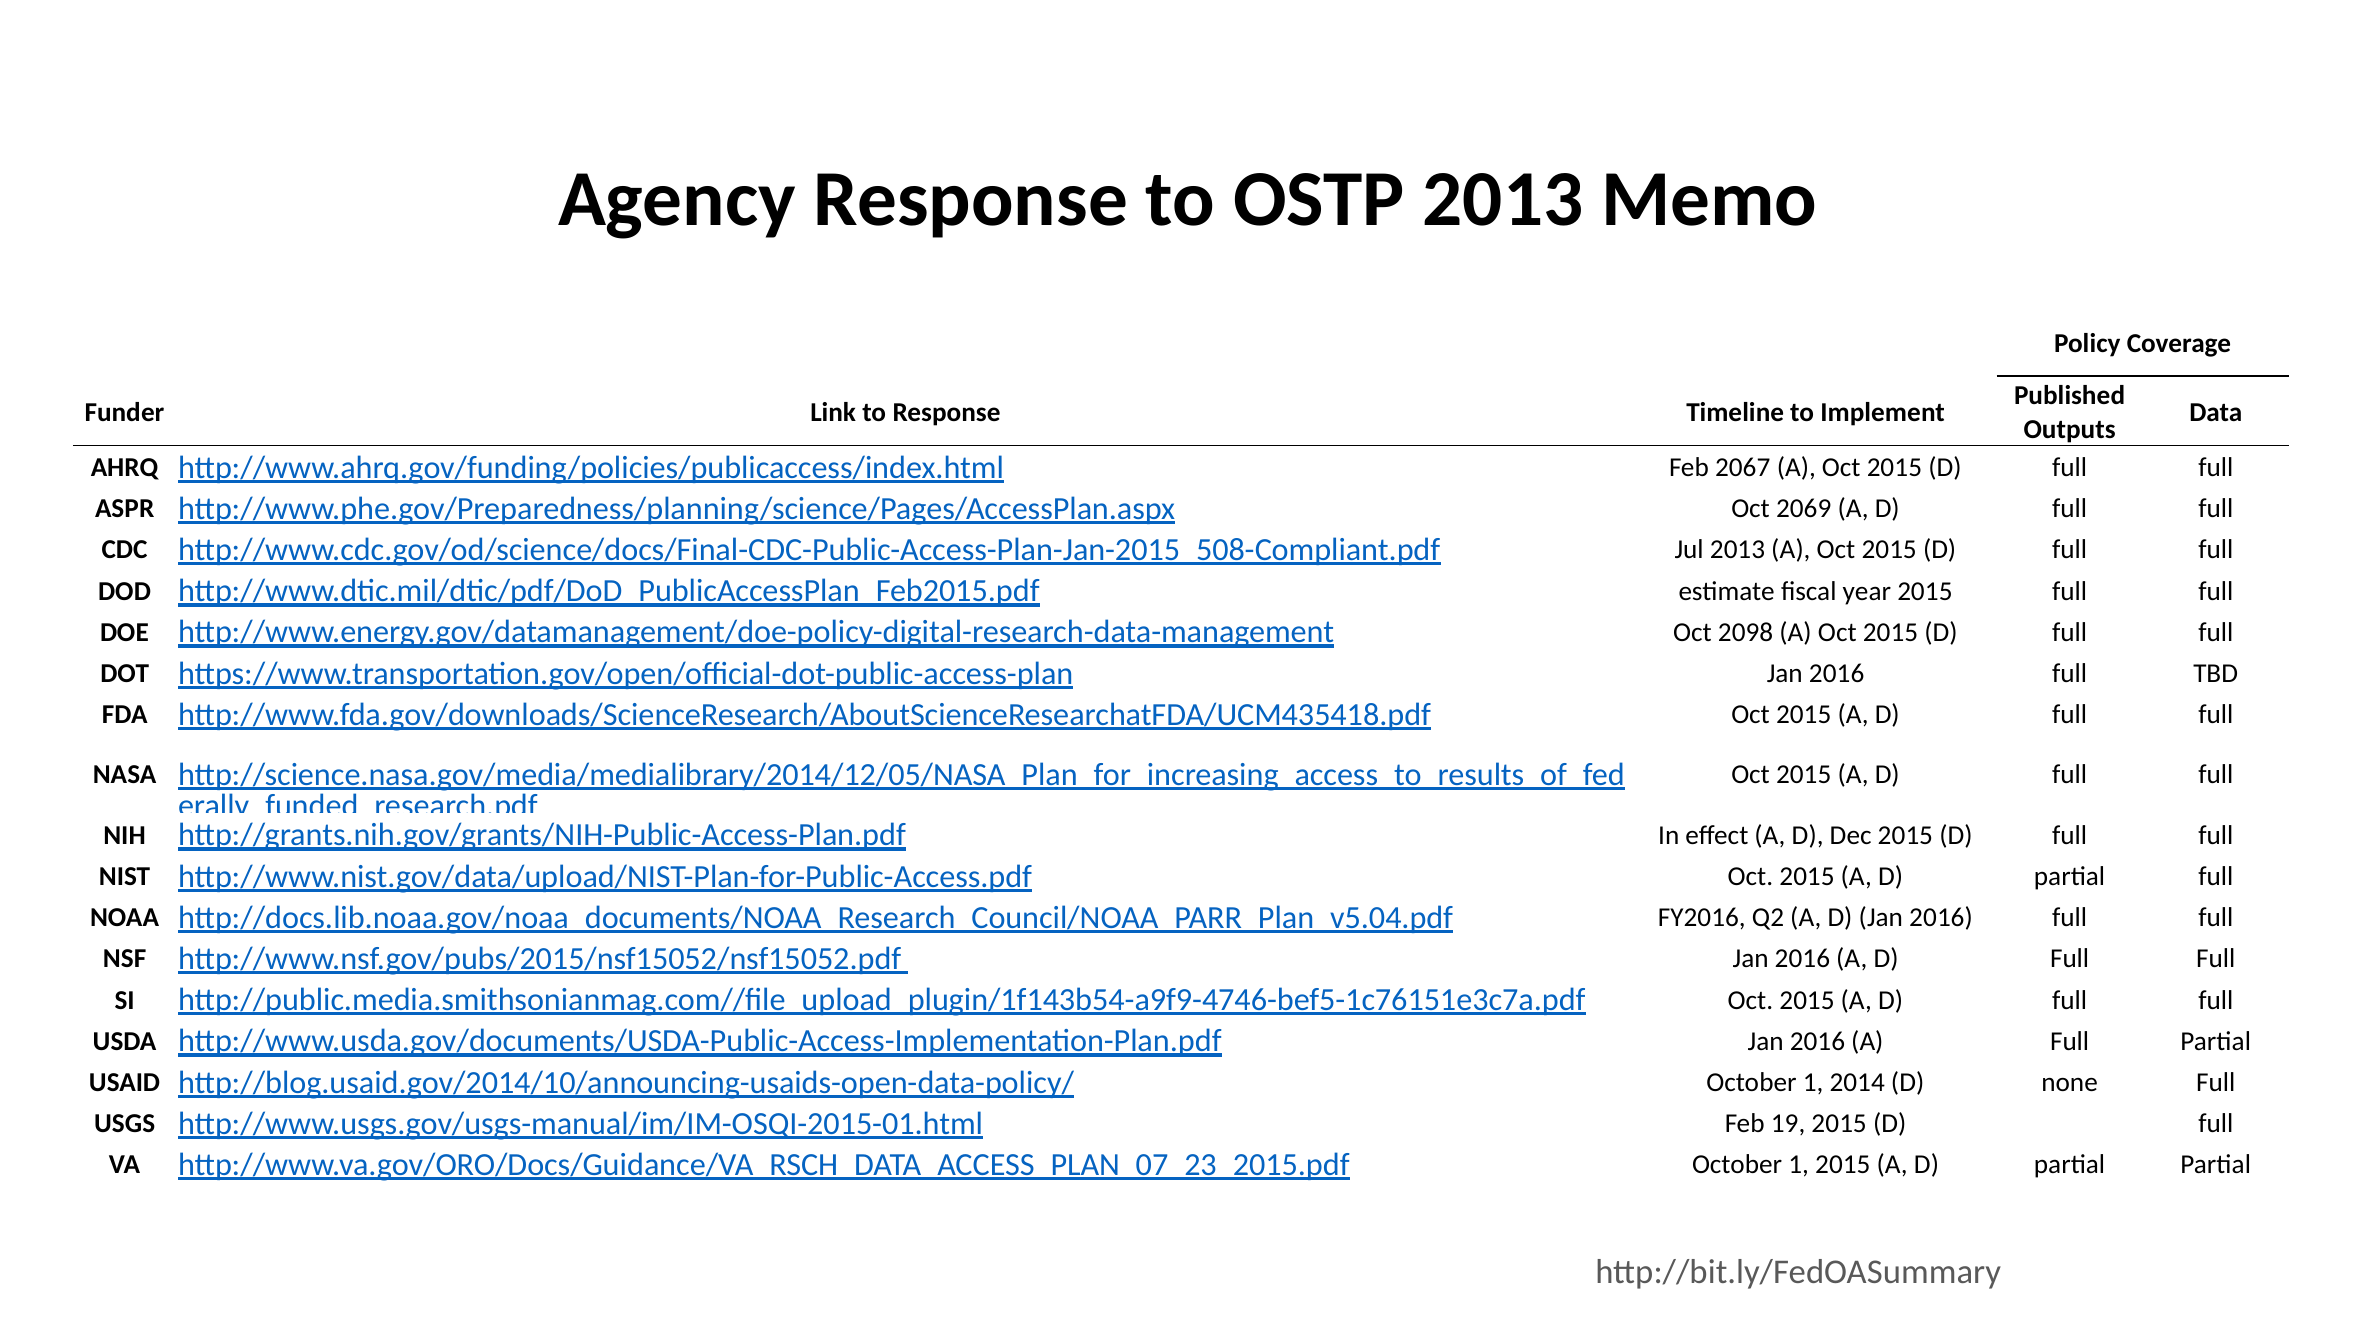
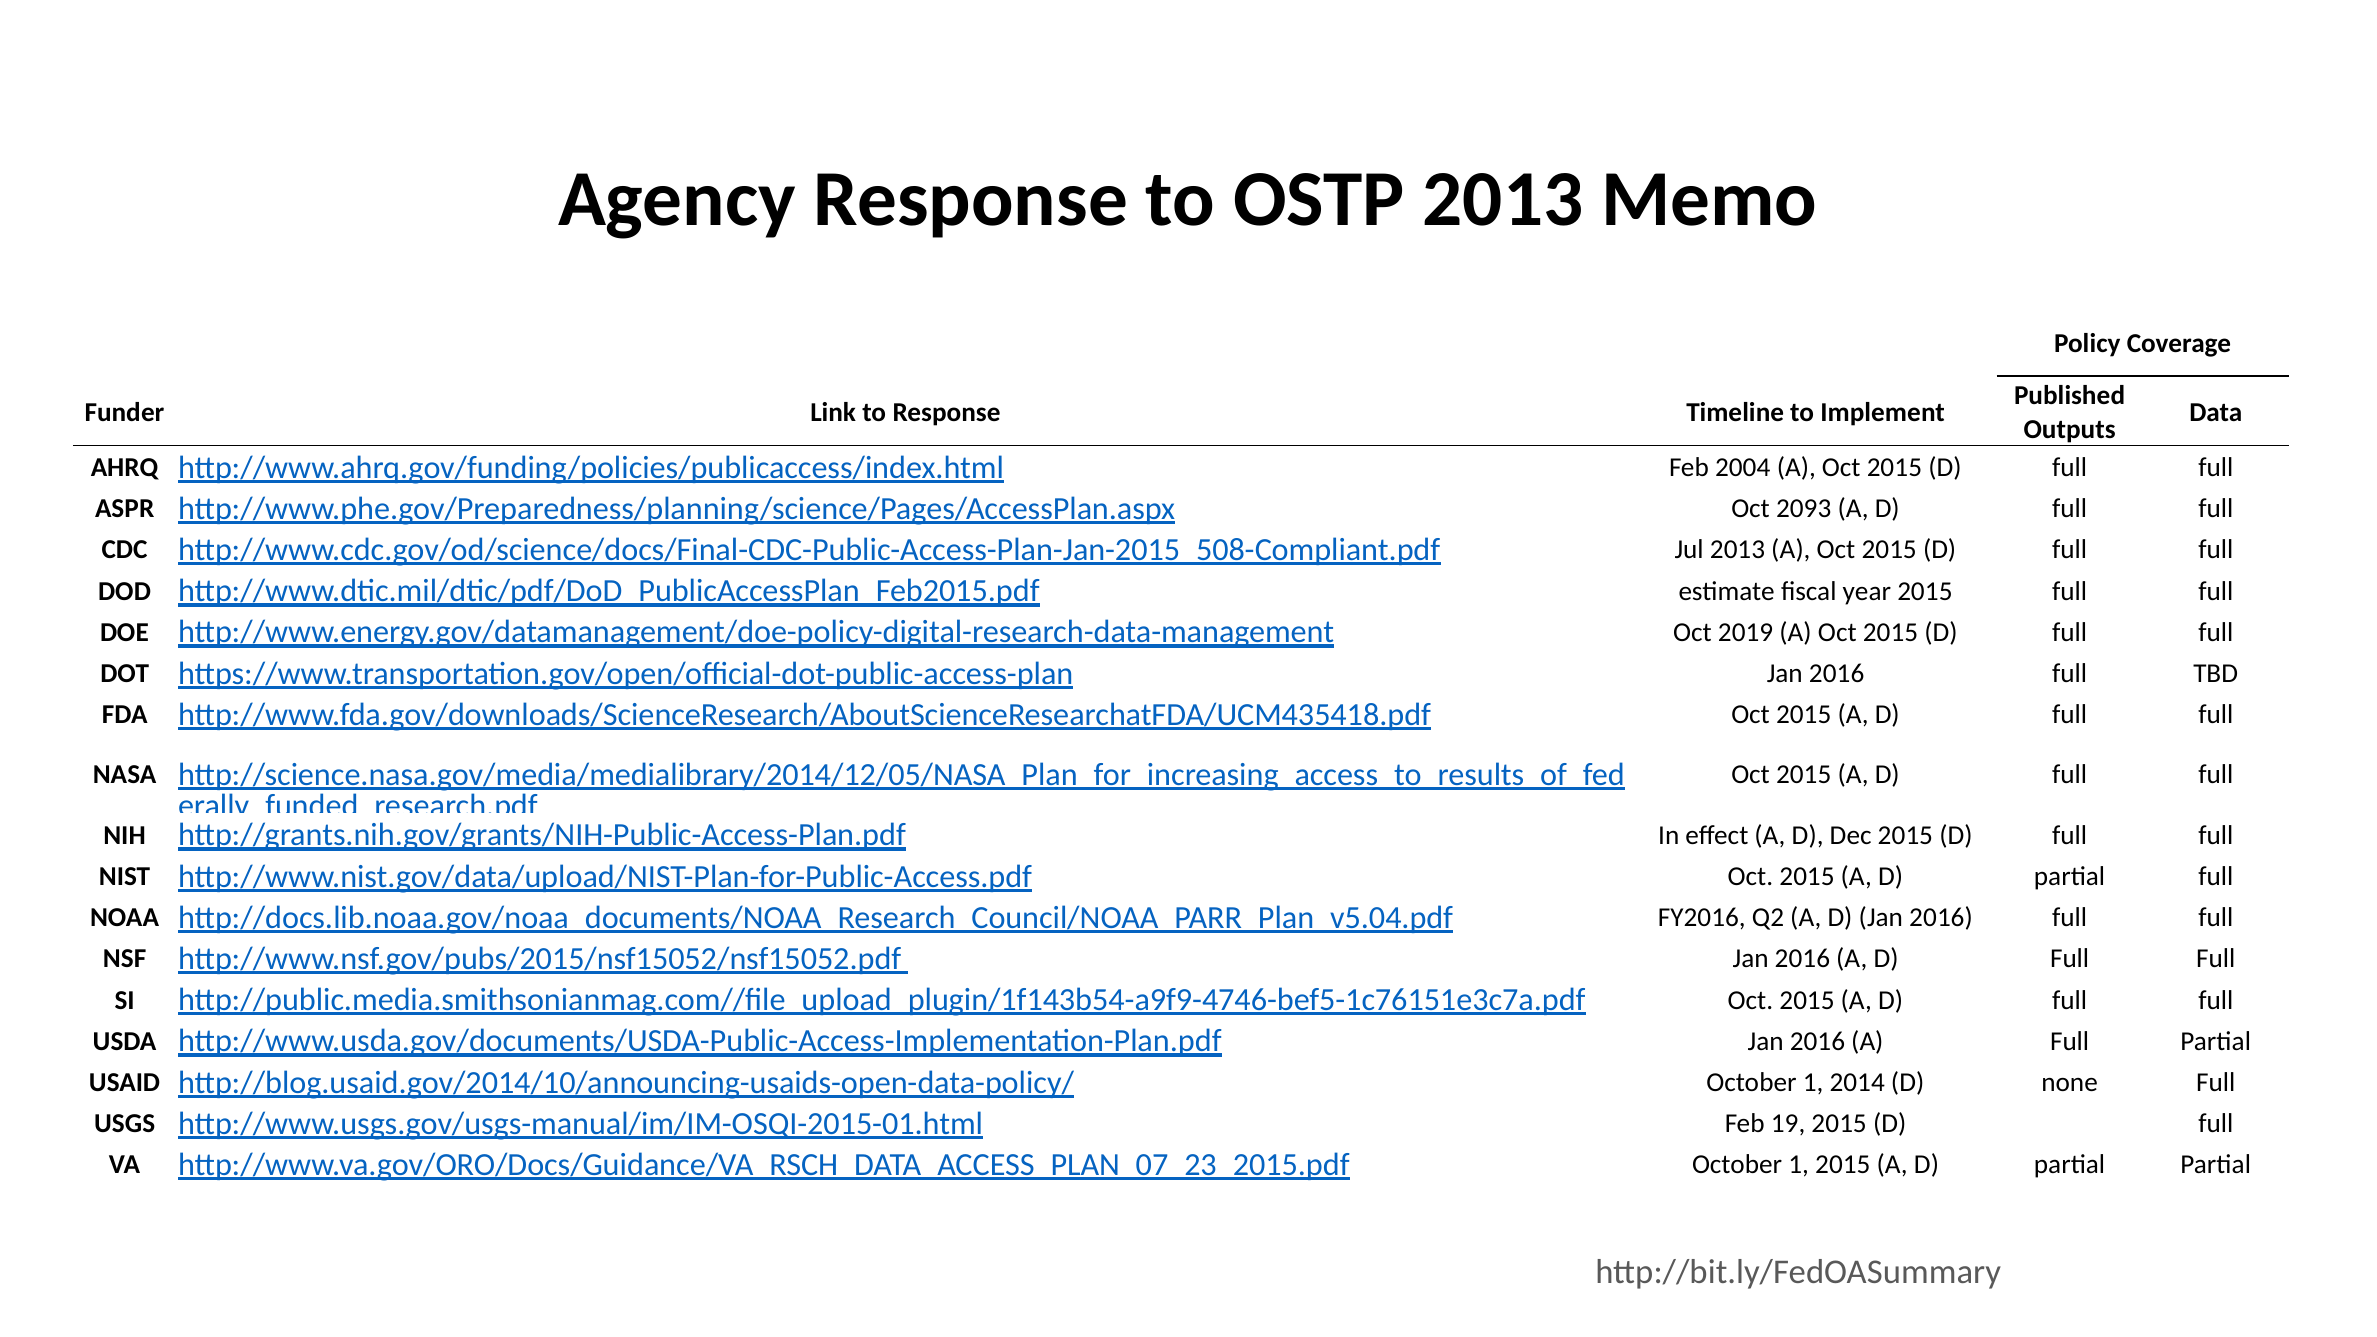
2067: 2067 -> 2004 (1743, 468)
2069: 2069 -> 2093 (1804, 509)
2098: 2098 -> 2019 (1746, 632)
